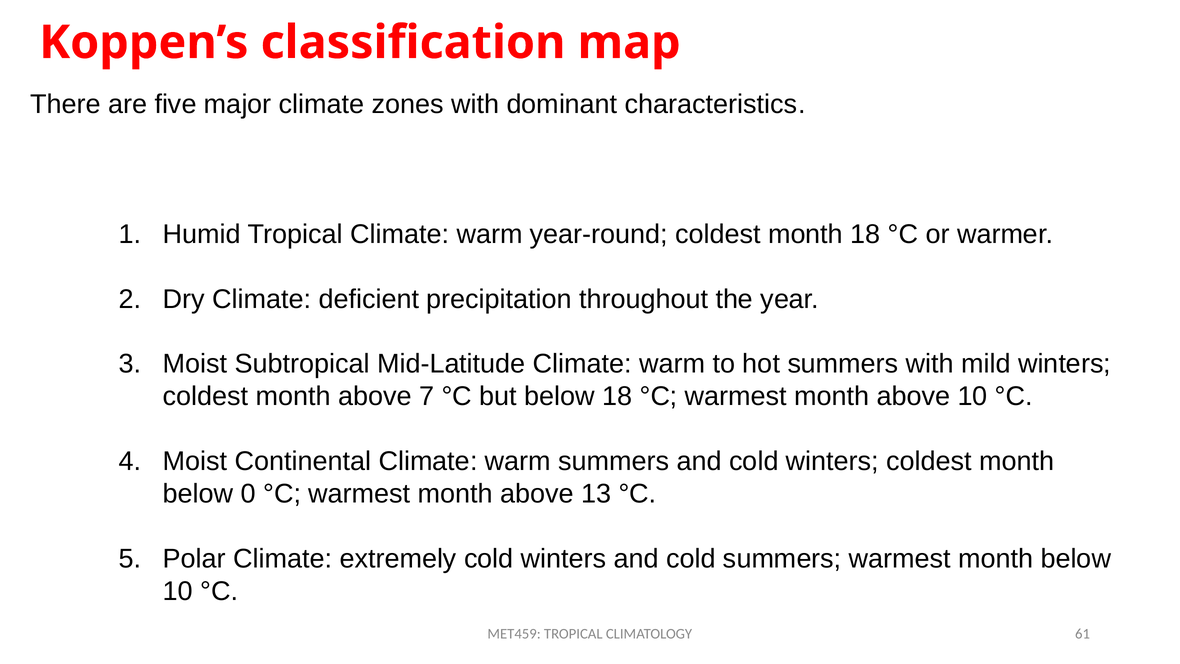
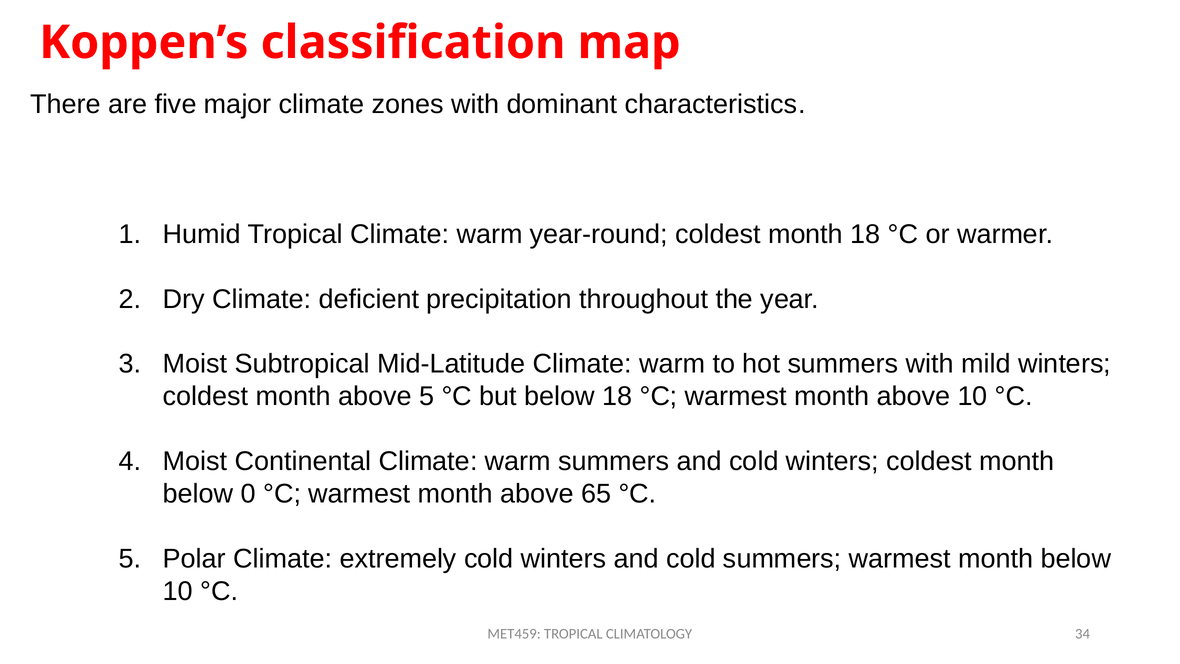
above 7: 7 -> 5 (427, 396)
13: 13 -> 65 (596, 494)
61: 61 -> 34 (1083, 634)
